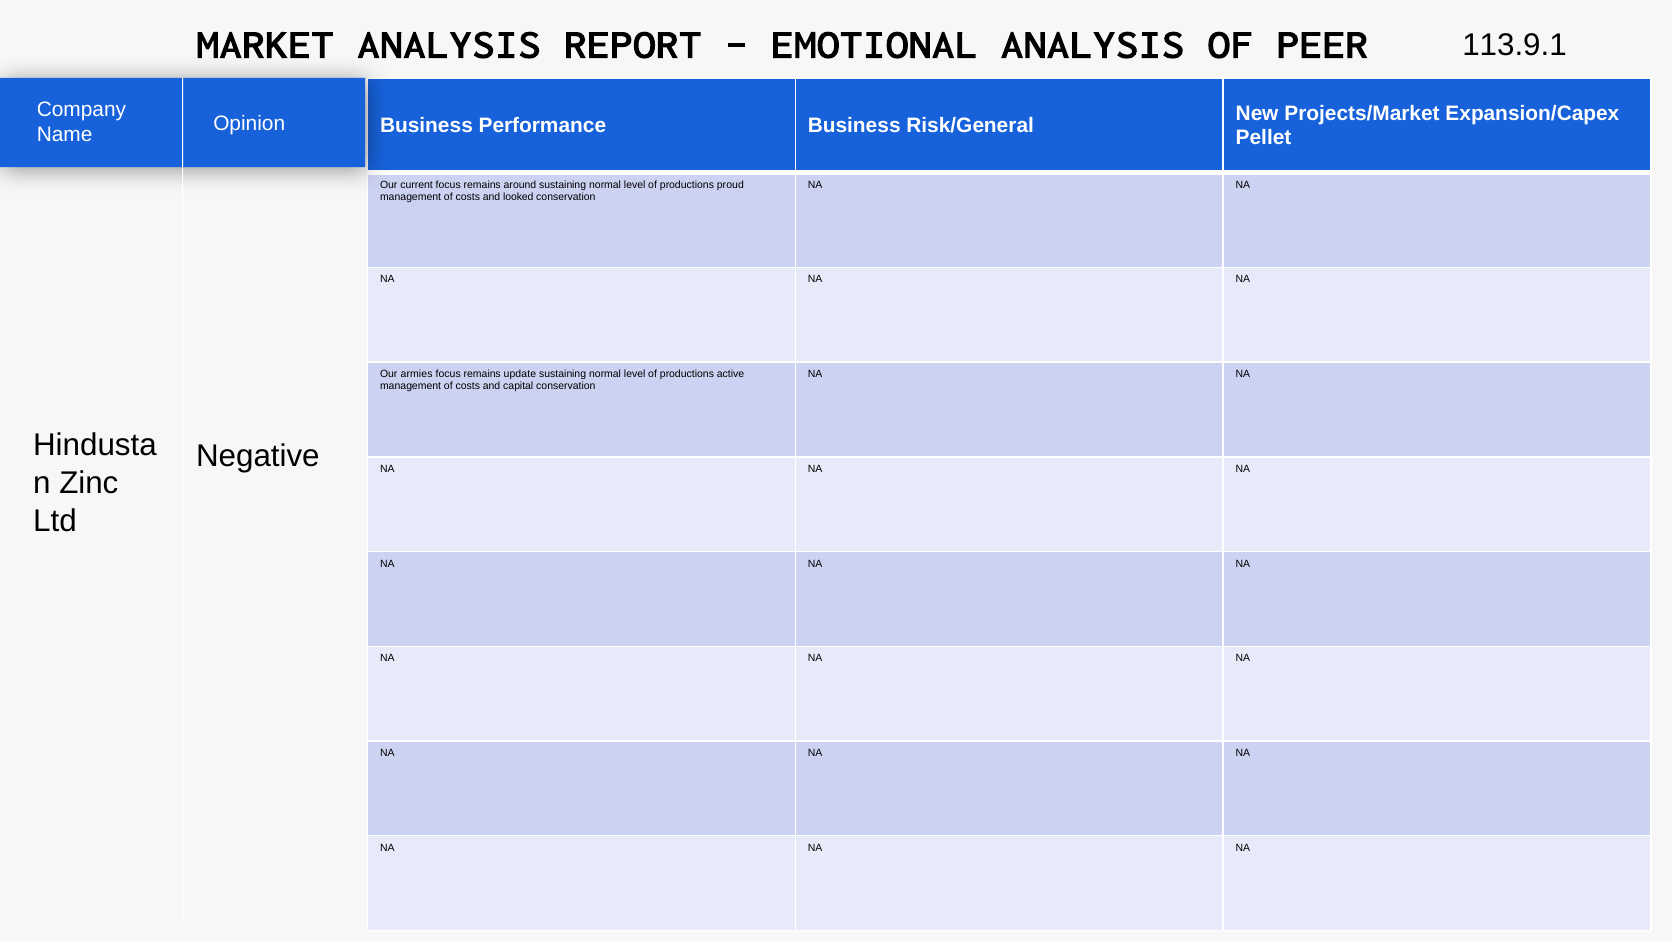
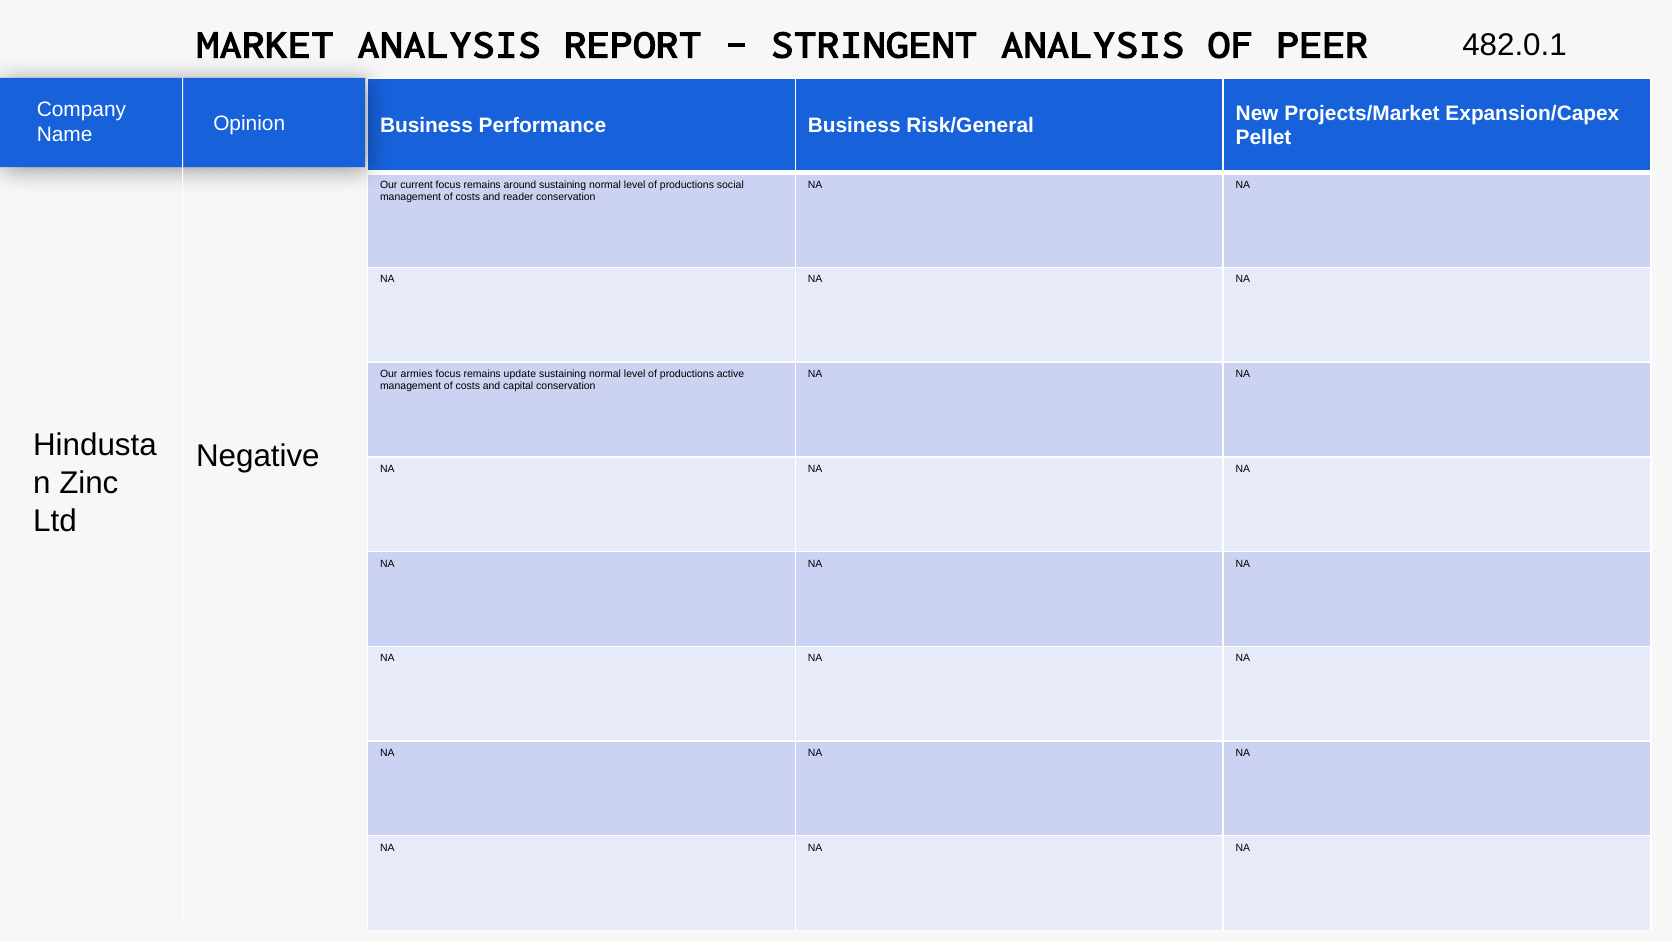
113.9.1: 113.9.1 -> 482.0.1 (1515, 45)
EMOTIONAL: EMOTIONAL -> STRINGENT (874, 44)
proud: proud -> social (730, 185)
looked: looked -> reader (518, 196)
